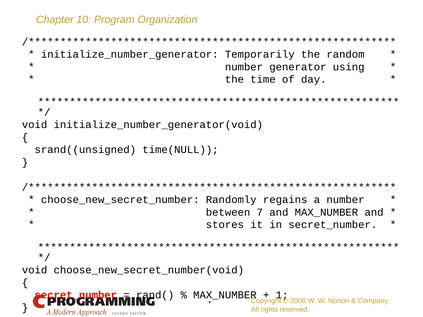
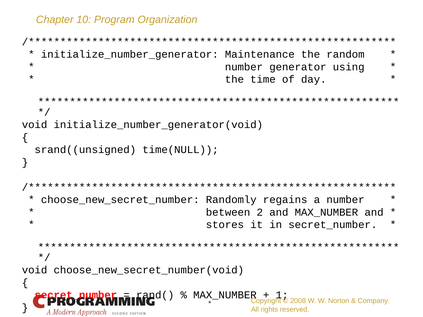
Temporarily: Temporarily -> Maintenance (260, 55)
7: 7 -> 2 (260, 212)
